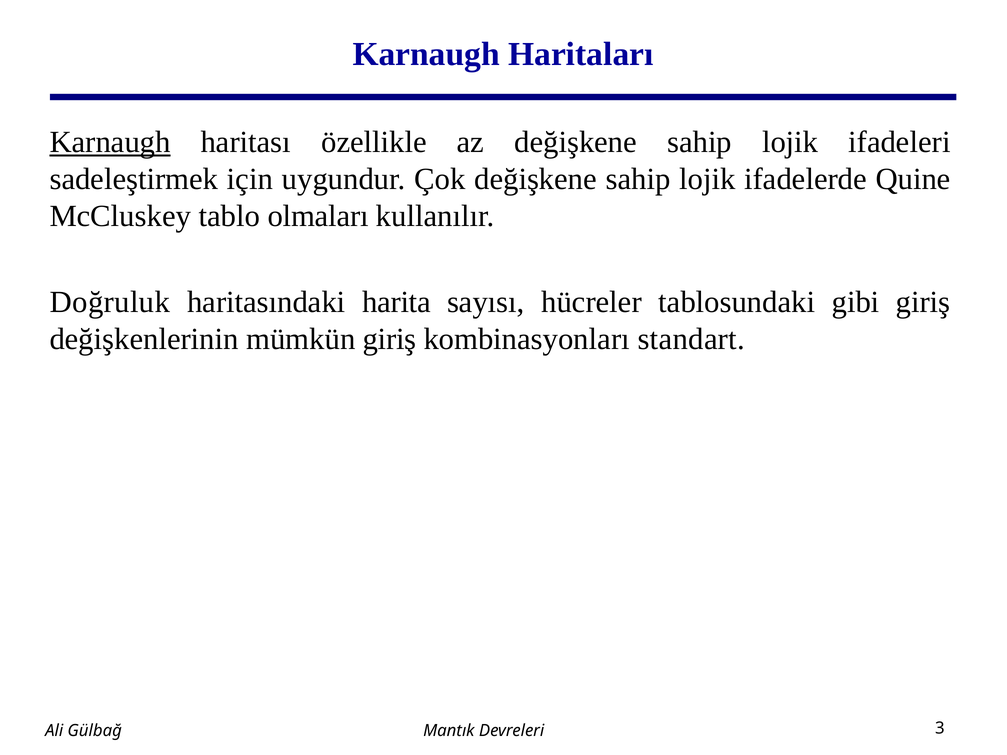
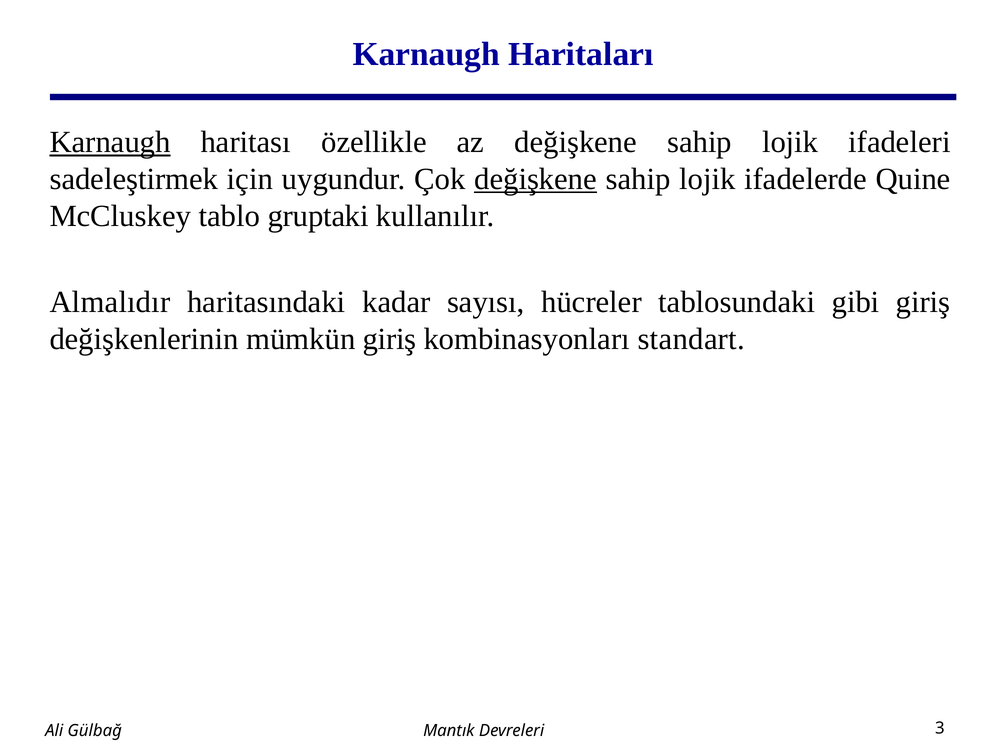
değişkene underline: none -> present (536, 179)
olmaları: olmaları -> gruptaki (318, 216)
Doğruluk: Doğruluk -> Almalıdır (110, 302)
harita: harita -> kadar (396, 302)
